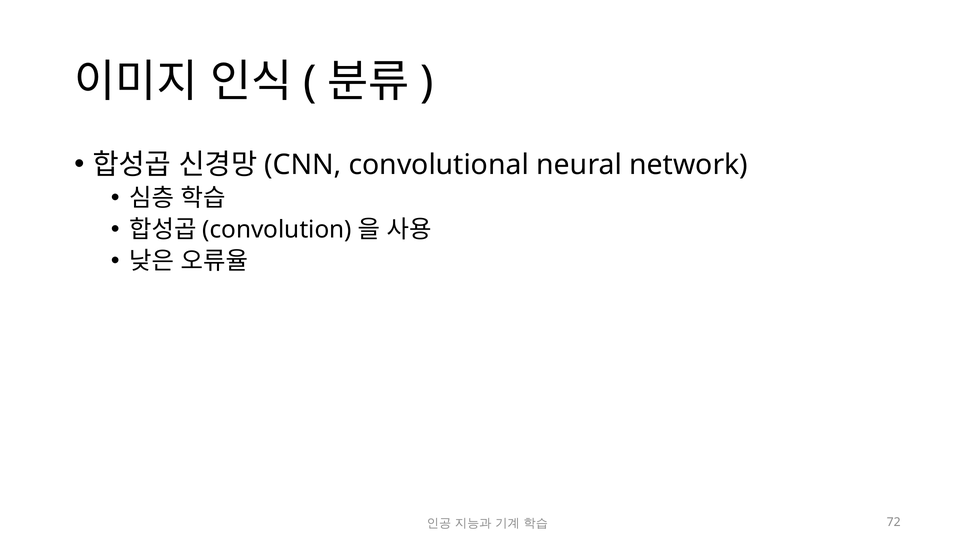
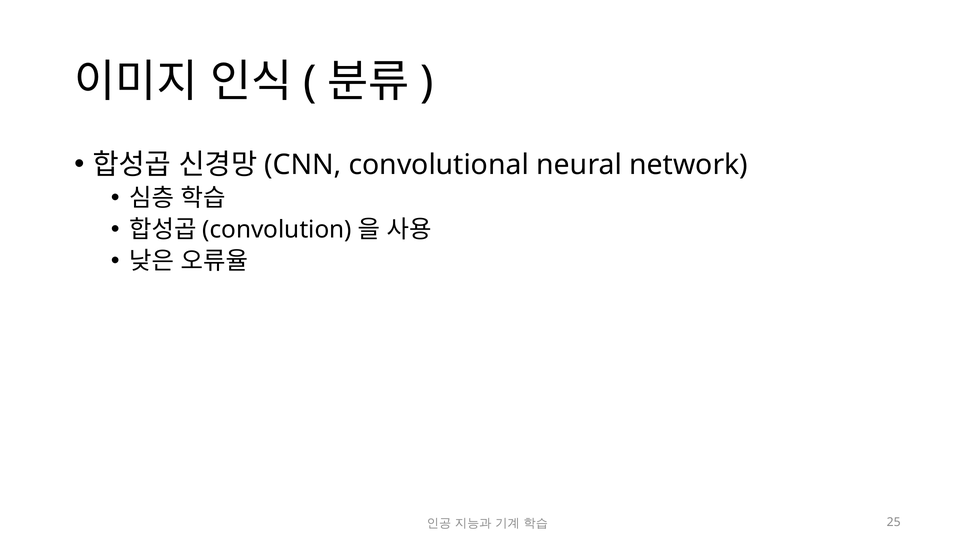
72: 72 -> 25 (894, 523)
